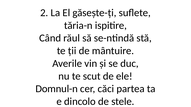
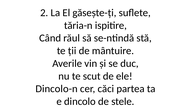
Domnul-n: Domnul-n -> Dincolo-n (57, 89)
